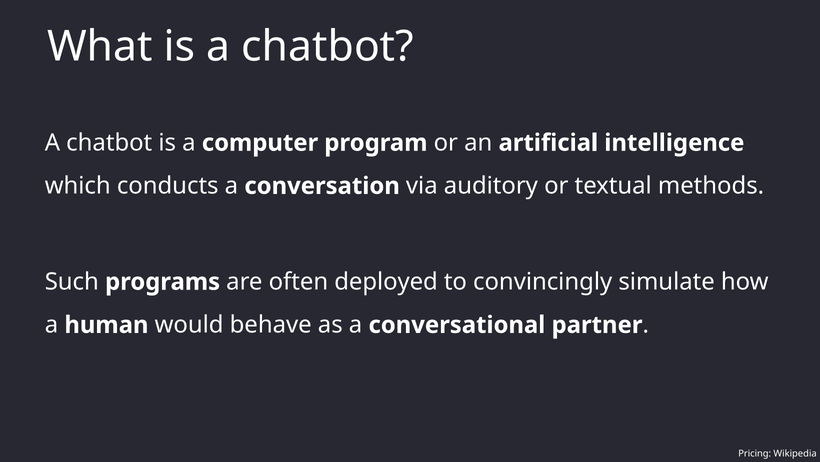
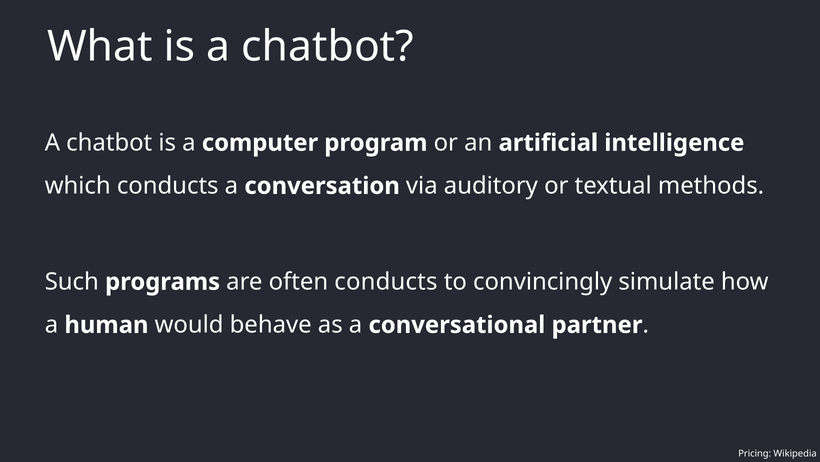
often deployed: deployed -> conducts (386, 281)
